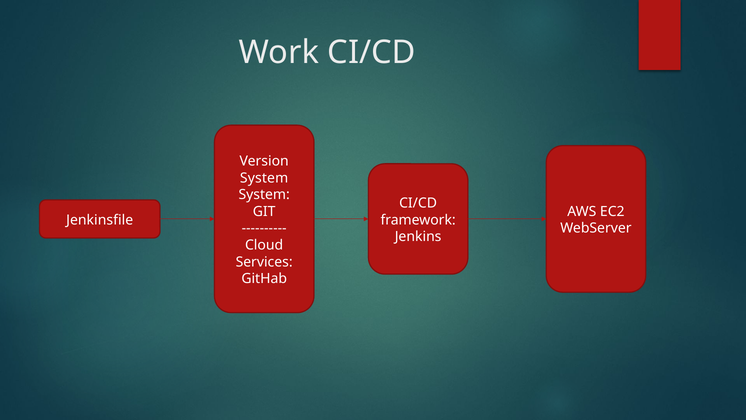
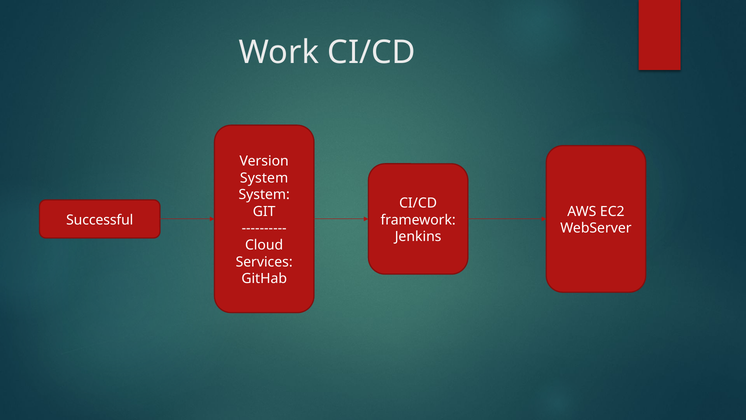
Jenkinsfile: Jenkinsfile -> Successful (100, 220)
